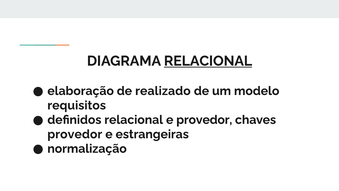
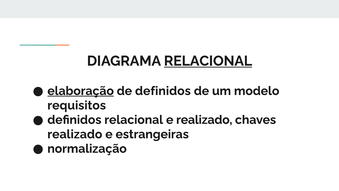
elaboração underline: none -> present (81, 91)
de realizado: realizado -> definidos (163, 91)
e provedor: provedor -> realizado (204, 120)
provedor: provedor -> realizado (75, 134)
